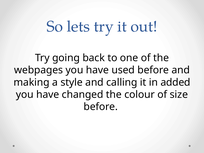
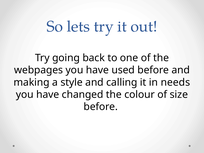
added: added -> needs (175, 82)
